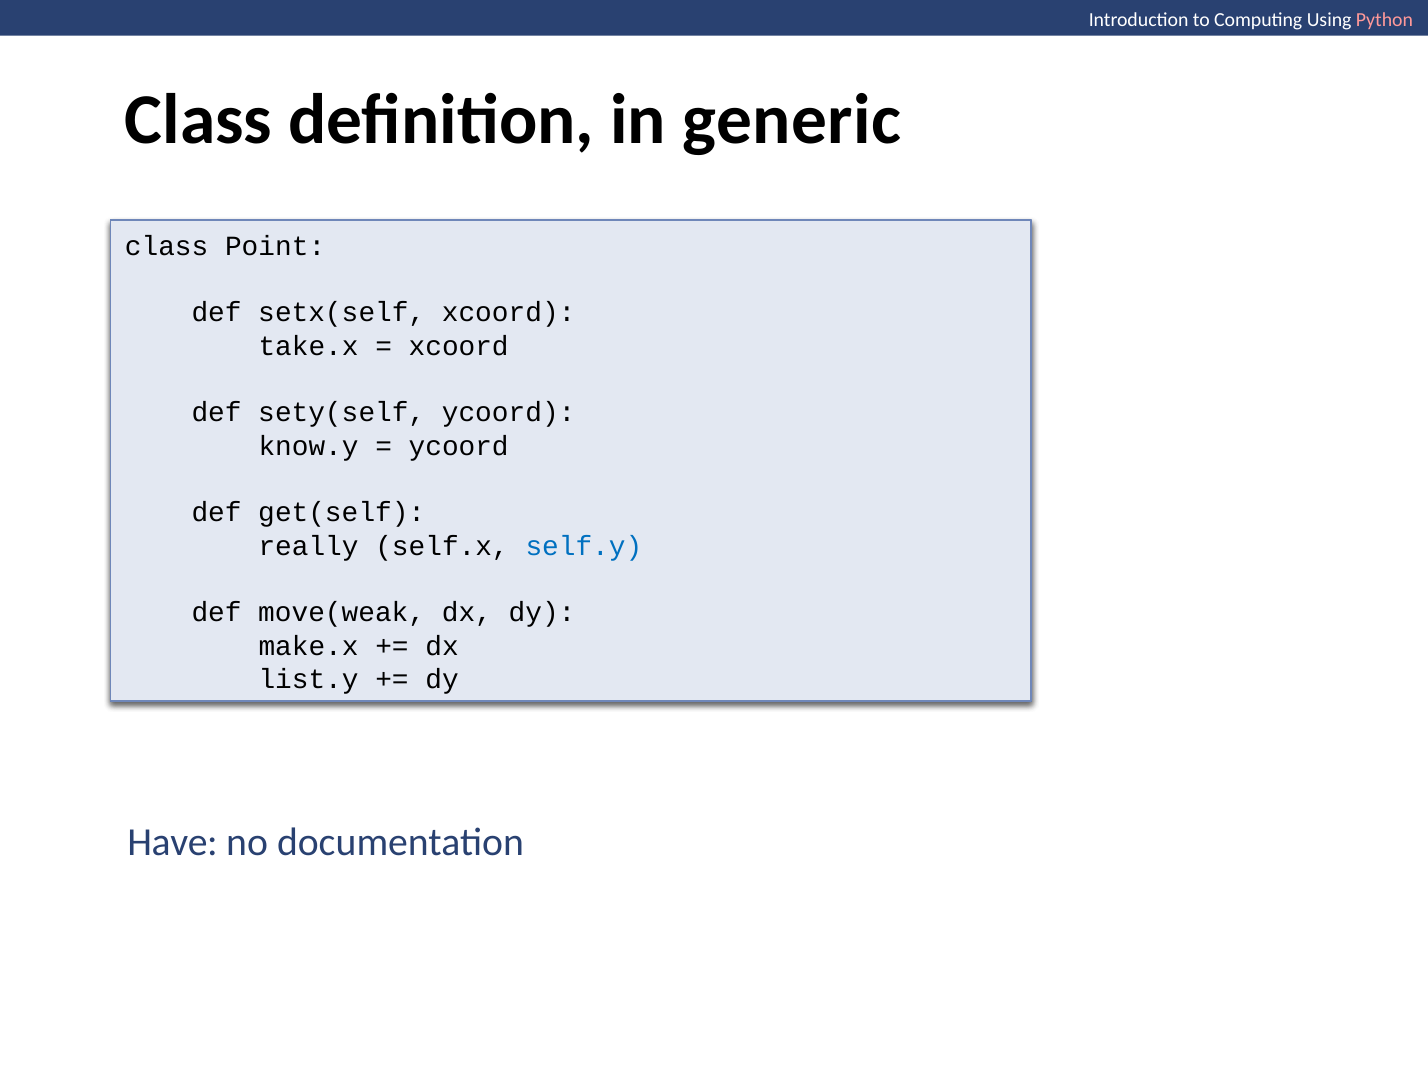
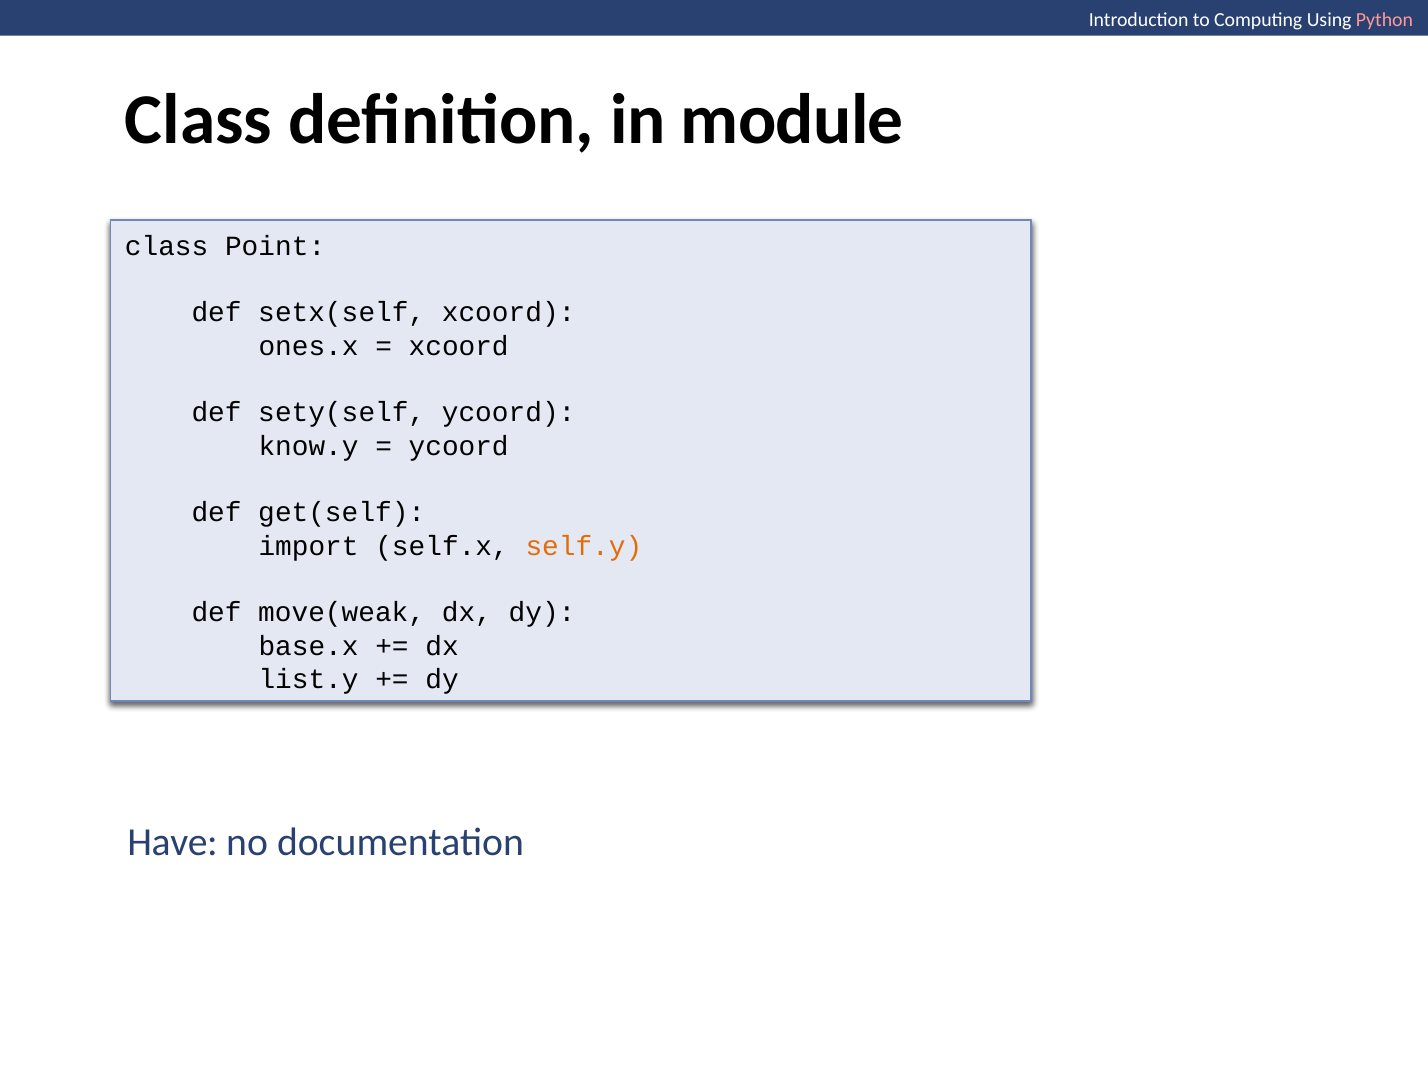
generic: generic -> module (792, 120)
take.x: take.x -> ones.x (309, 346)
really: really -> import (309, 546)
self.y colour: blue -> orange (584, 546)
make.x: make.x -> base.x (309, 646)
